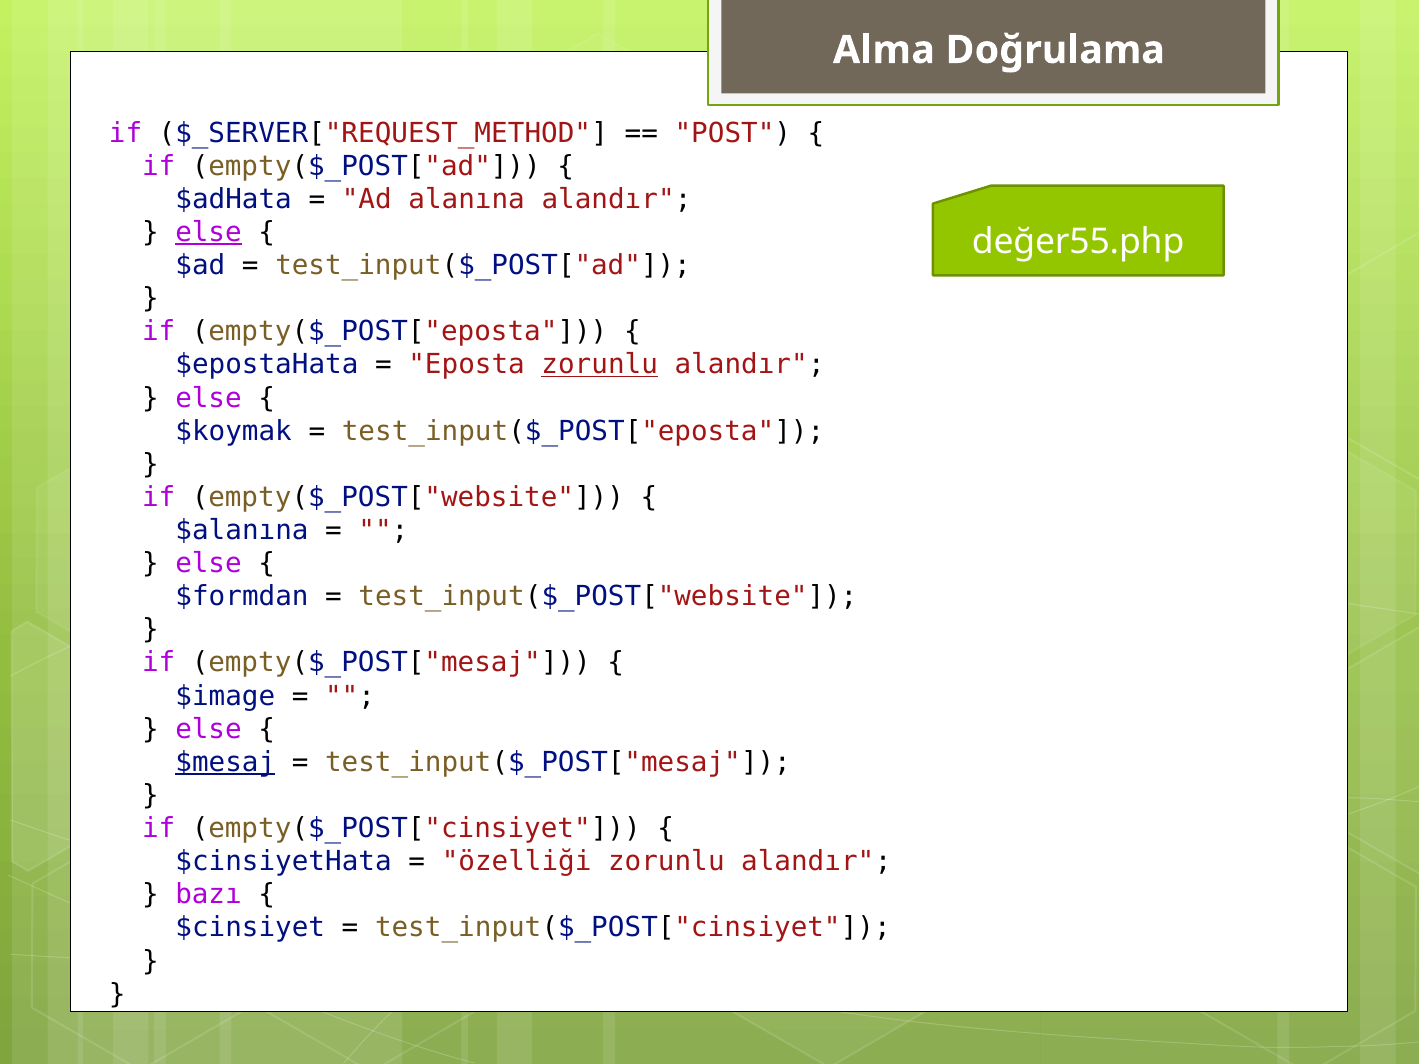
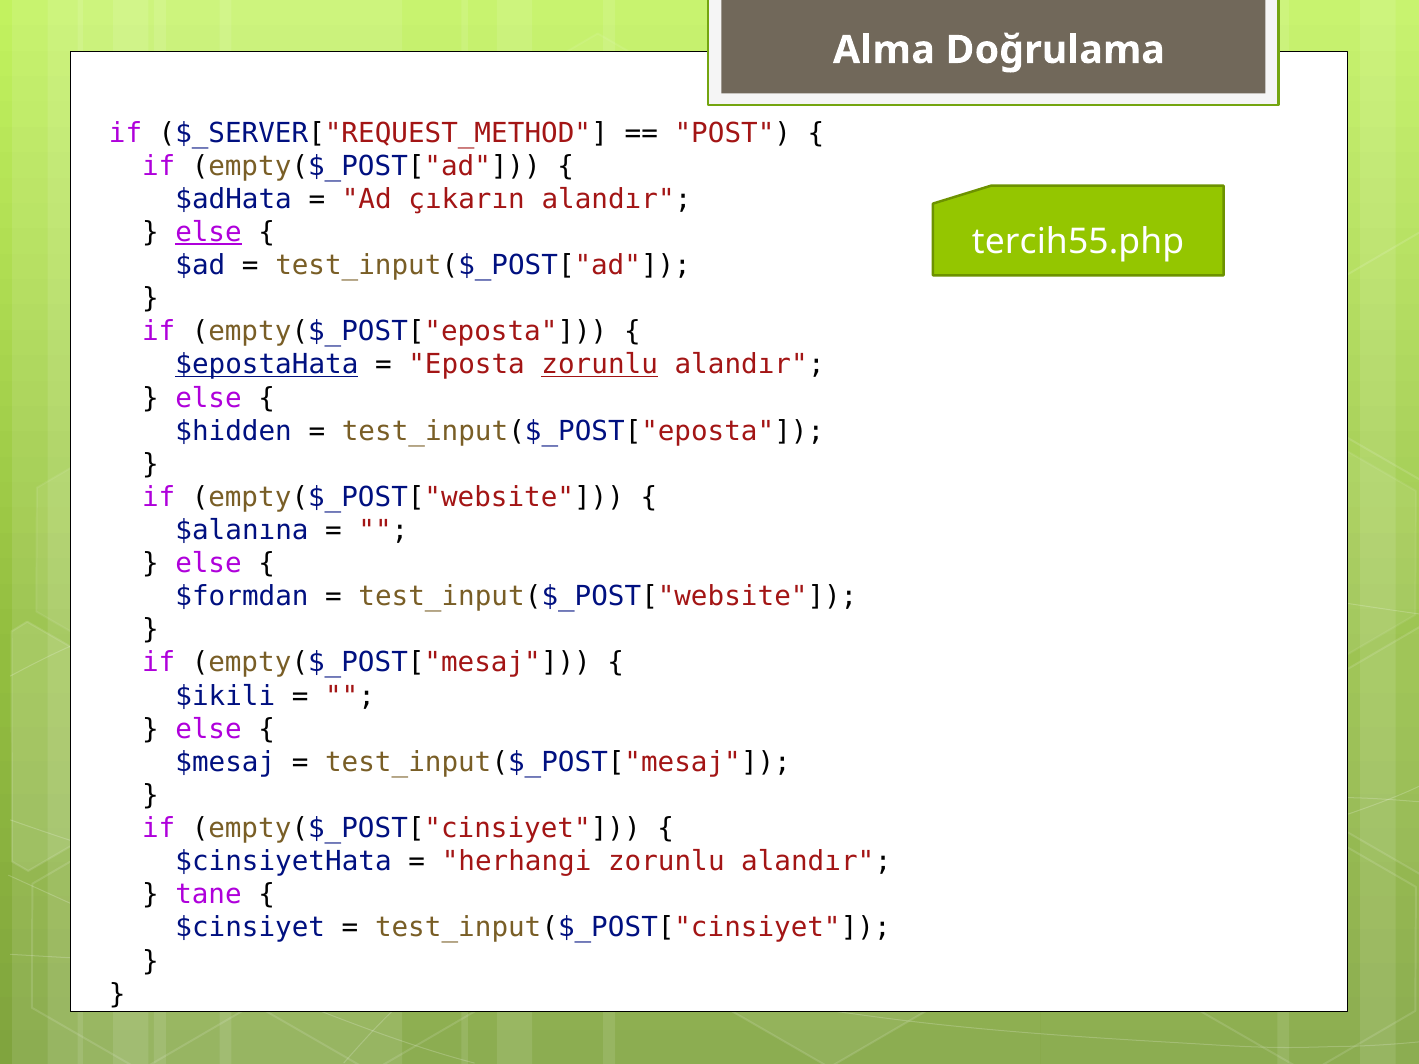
alanına: alanına -> çıkarın (467, 199)
değer55.php: değer55.php -> tercih55.php (1078, 242)
$epostaHata underline: none -> present (267, 365)
$koymak: $koymak -> $hidden (234, 431)
$image: $image -> $ikili (225, 696)
$mesaj underline: present -> none (225, 762)
özelliği: özelliği -> herhangi (517, 862)
bazı: bazı -> tane (208, 895)
